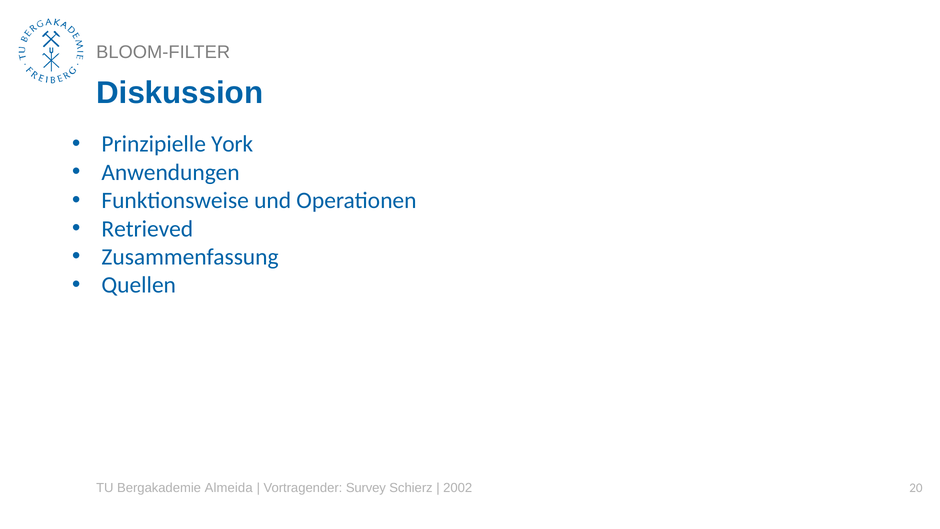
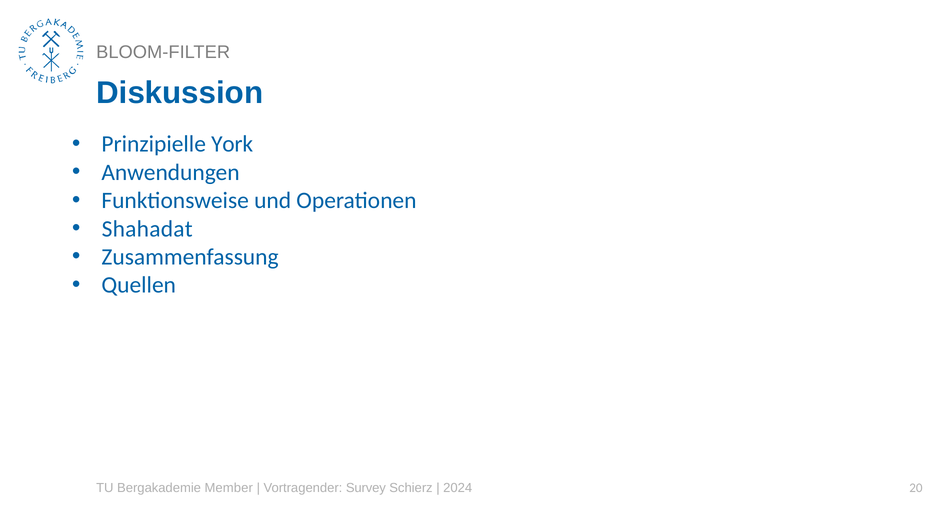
Retrieved: Retrieved -> Shahadat (147, 229)
Almeida: Almeida -> Member (229, 488)
2002: 2002 -> 2024 (458, 488)
